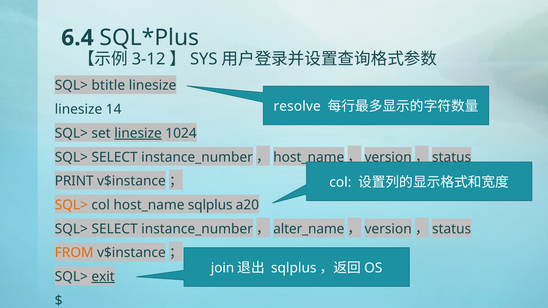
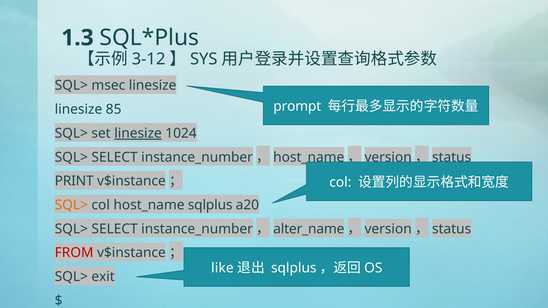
6.4: 6.4 -> 1.3 (77, 38)
btitle: btitle -> msec (108, 86)
resolve: resolve -> prompt (297, 107)
14: 14 -> 85 (114, 109)
FROM colour: orange -> red (74, 253)
join: join -> like (222, 268)
exit underline: present -> none (103, 277)
